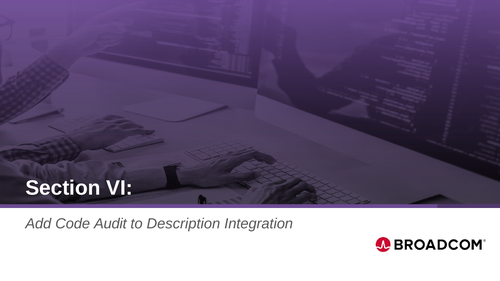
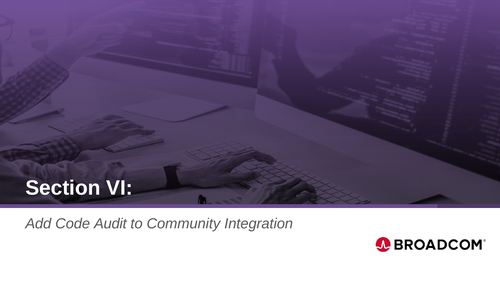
Description: Description -> Community (183, 224)
